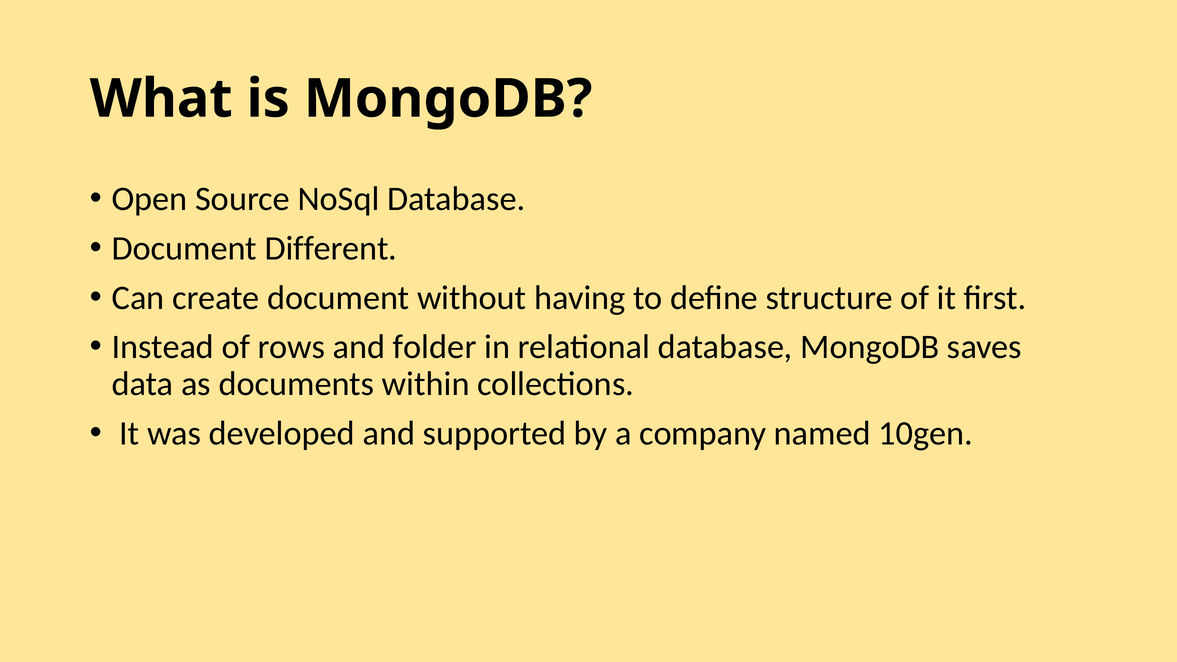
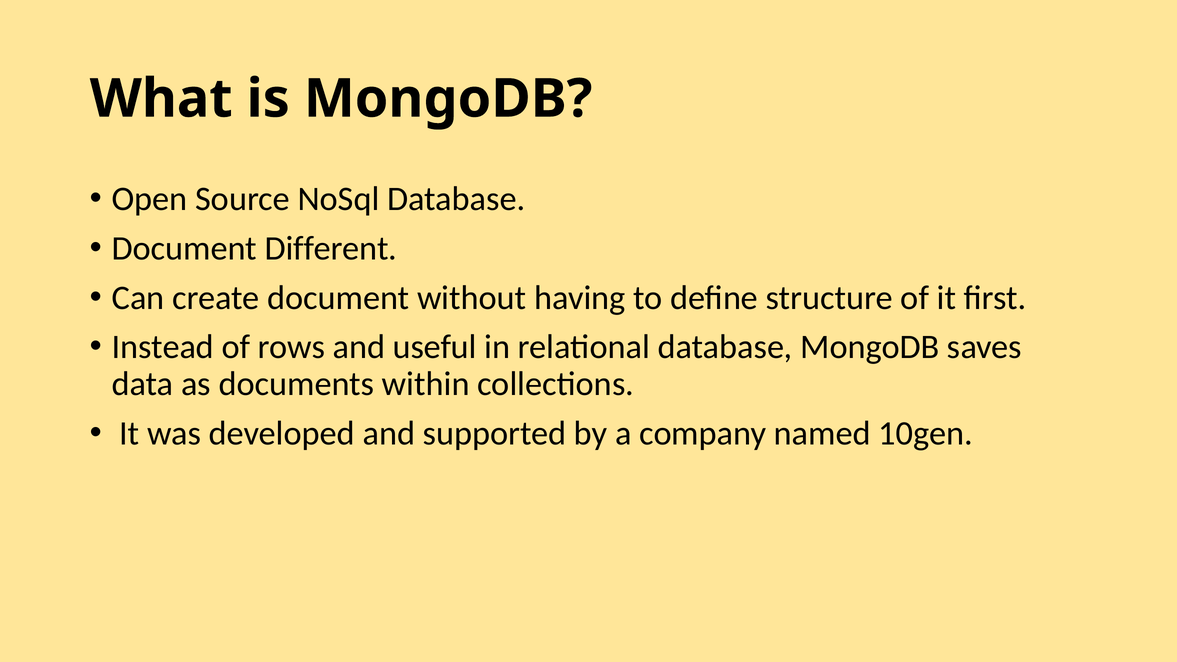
folder: folder -> useful (435, 347)
